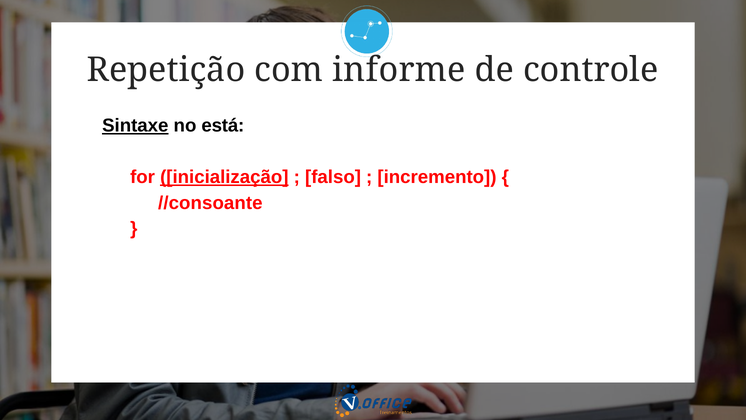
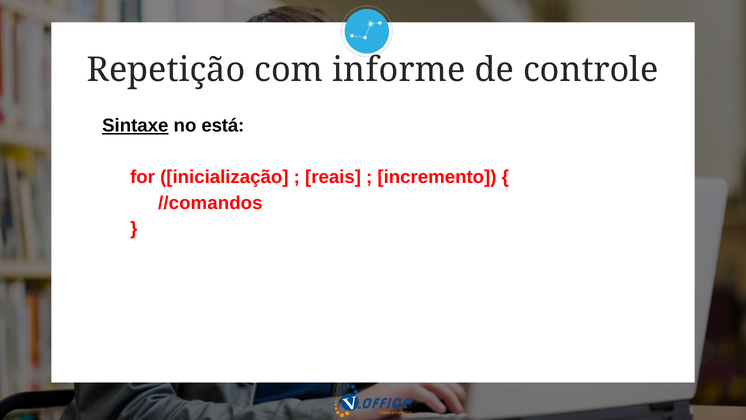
inicialização underline: present -> none (224, 177)
falso: falso -> reais (333, 177)
//consoante: //consoante -> //comandos (210, 203)
